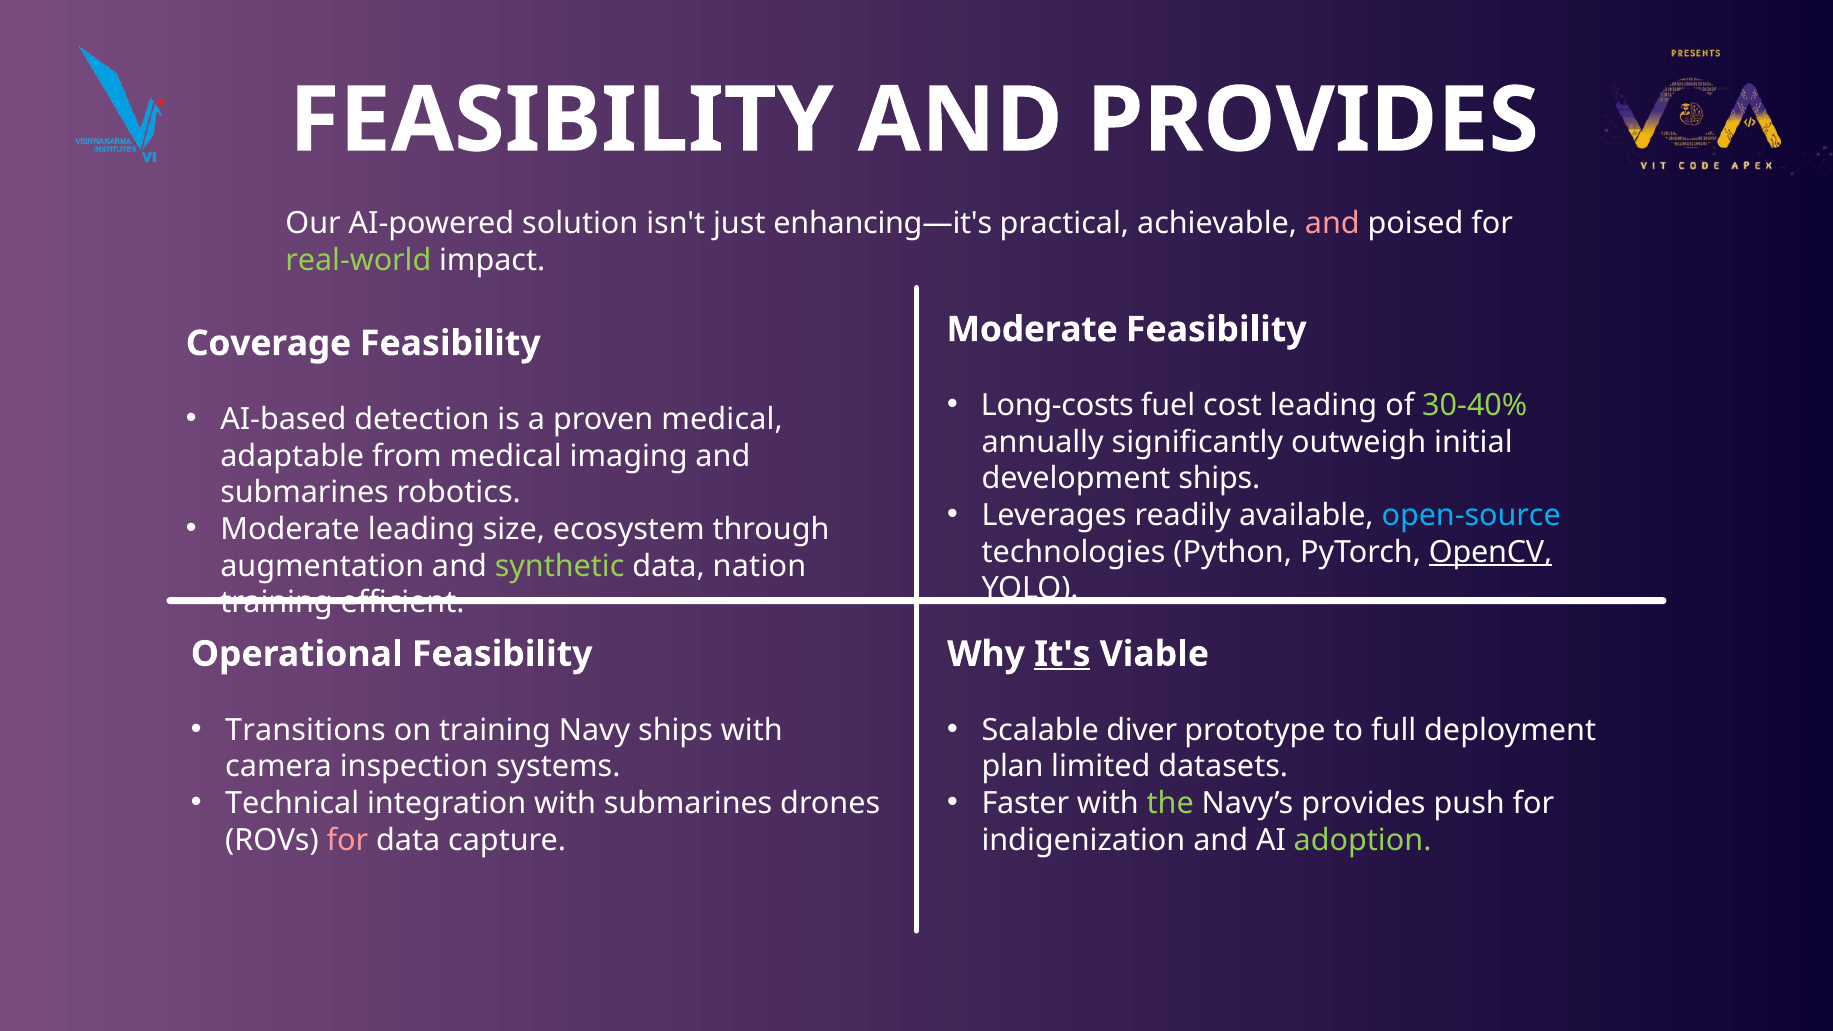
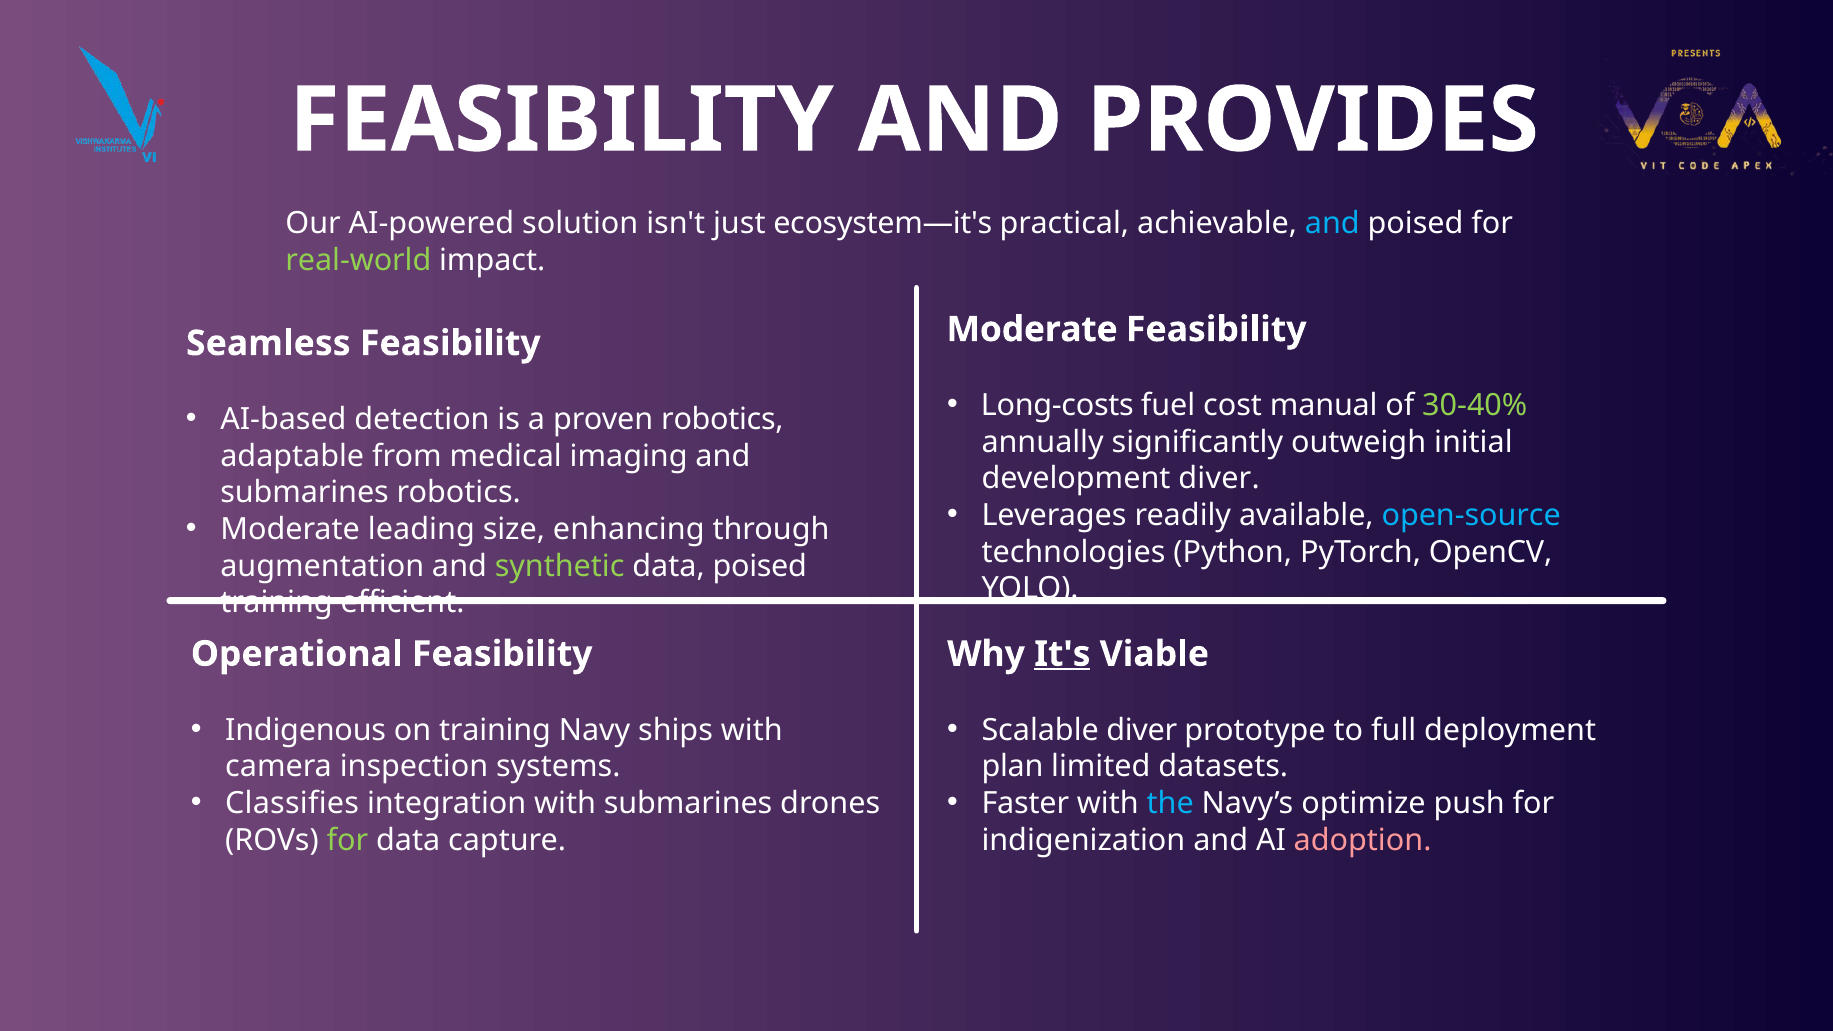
enhancing—it's: enhancing—it's -> ecosystem—it's (883, 223)
and colour: pink -> light blue (1332, 223)
Coverage: Coverage -> Seamless (268, 343)
cost leading: leading -> manual (1324, 406)
proven medical: medical -> robotics (722, 419)
development ships: ships -> diver (1219, 479)
ecosystem: ecosystem -> enhancing (629, 529)
OpenCV underline: present -> none (1491, 552)
data nation: nation -> poised (760, 566)
Transitions: Transitions -> Indigenous (306, 730)
Technical: Technical -> Classifies (292, 803)
the colour: light green -> light blue (1170, 803)
Navy’s provides: provides -> optimize (1363, 803)
for colour: pink -> light green (347, 840)
adoption colour: light green -> pink (1363, 840)
